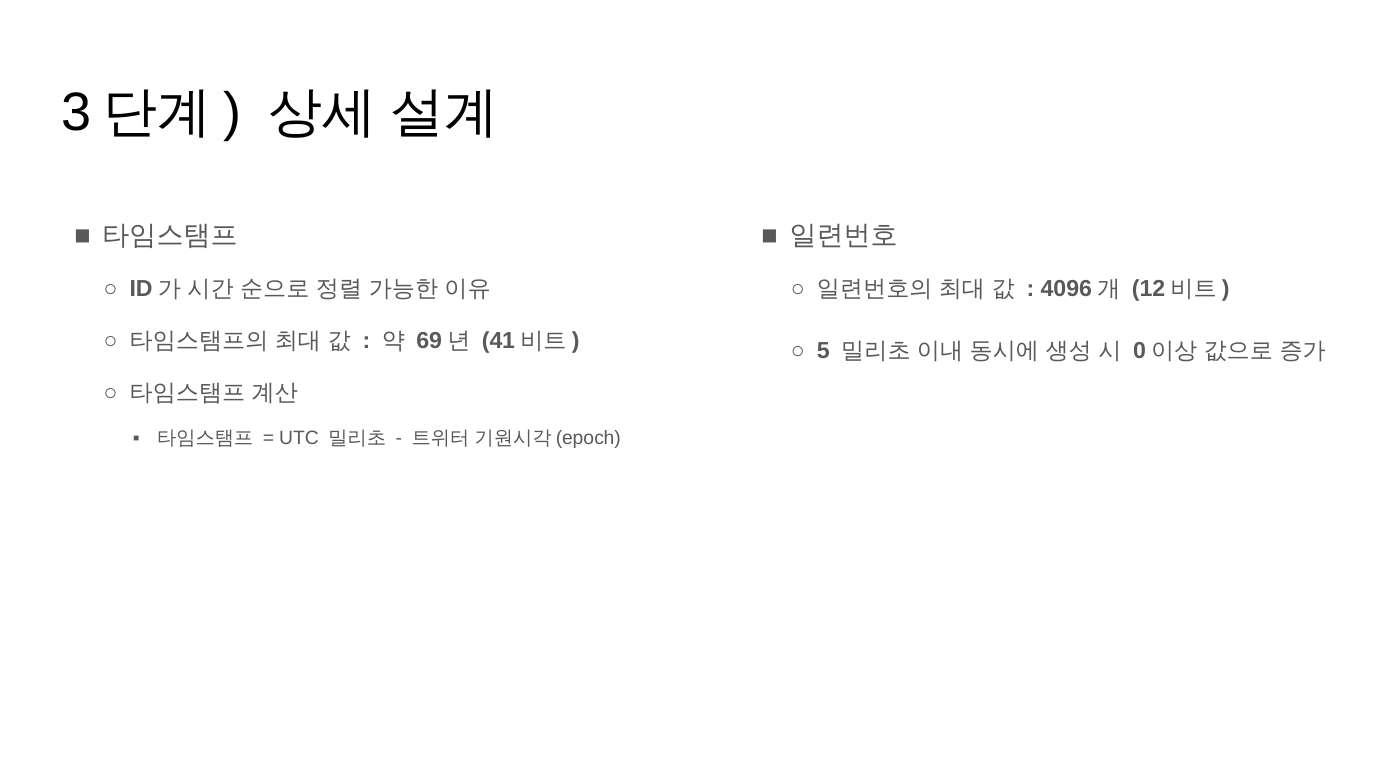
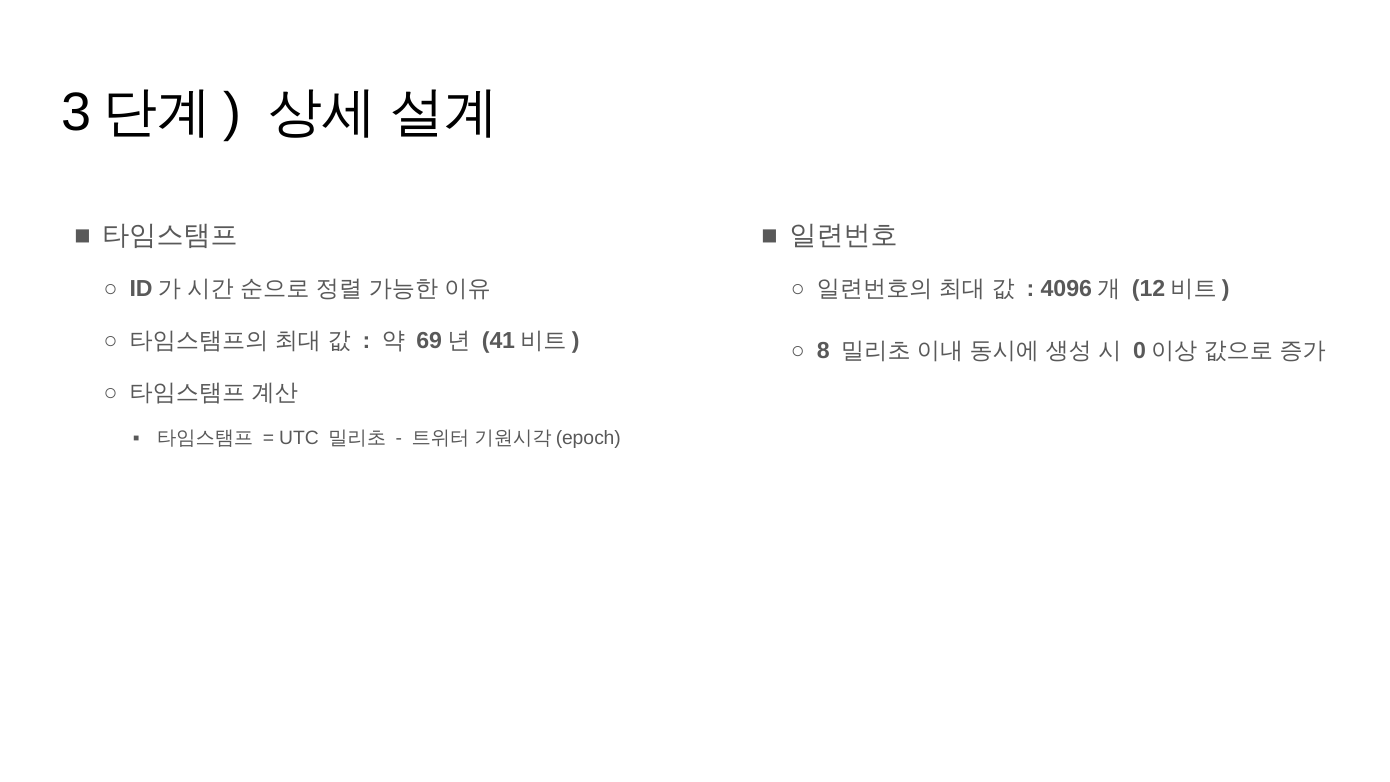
5: 5 -> 8 (823, 351)
